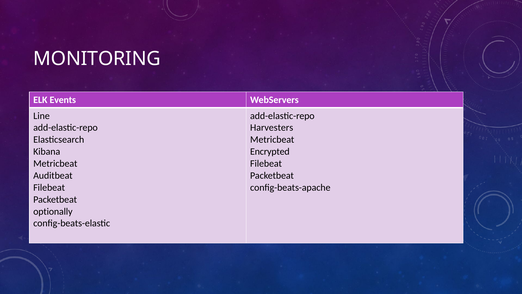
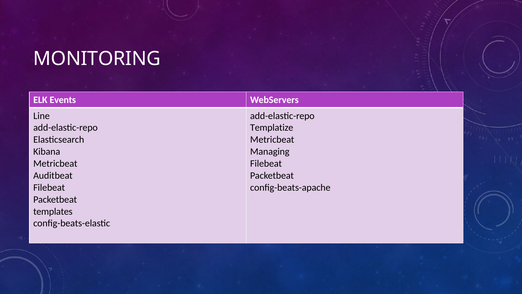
Harvesters: Harvesters -> Templatize (272, 128)
Encrypted: Encrypted -> Managing (270, 151)
optionally: optionally -> templates (53, 211)
